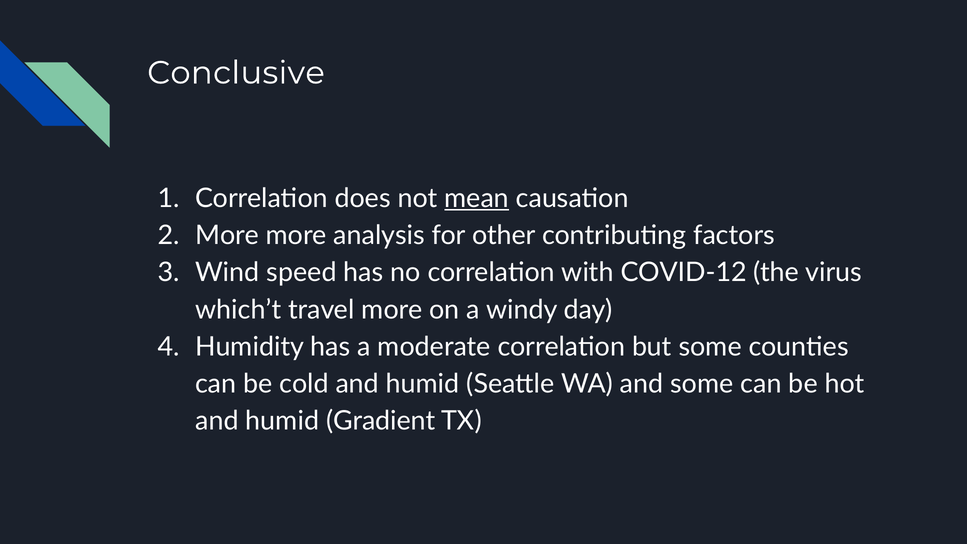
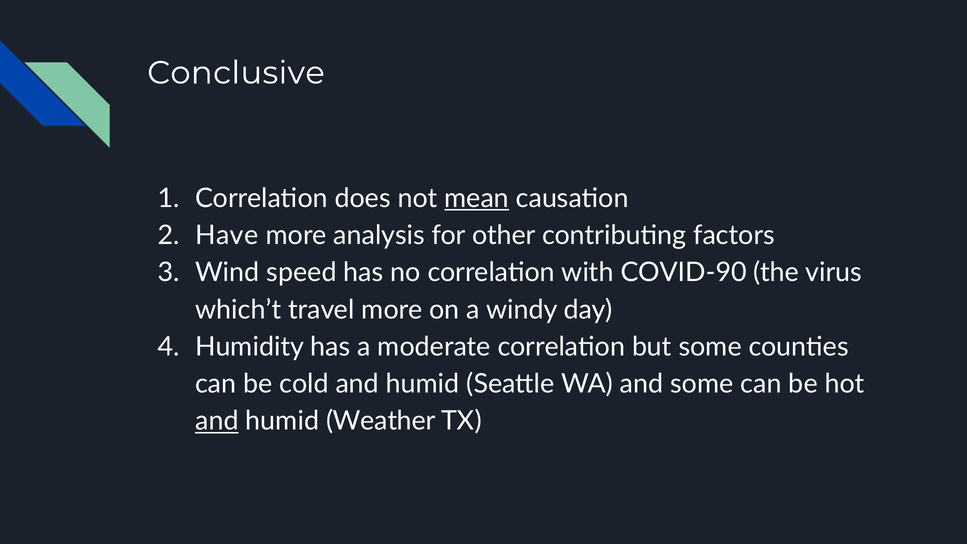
More: More -> Have (227, 235)
COVID-12: COVID-12 -> COVID-90 (684, 273)
and underline: none -> present (217, 421)
Gradient: Gradient -> Weather (381, 421)
